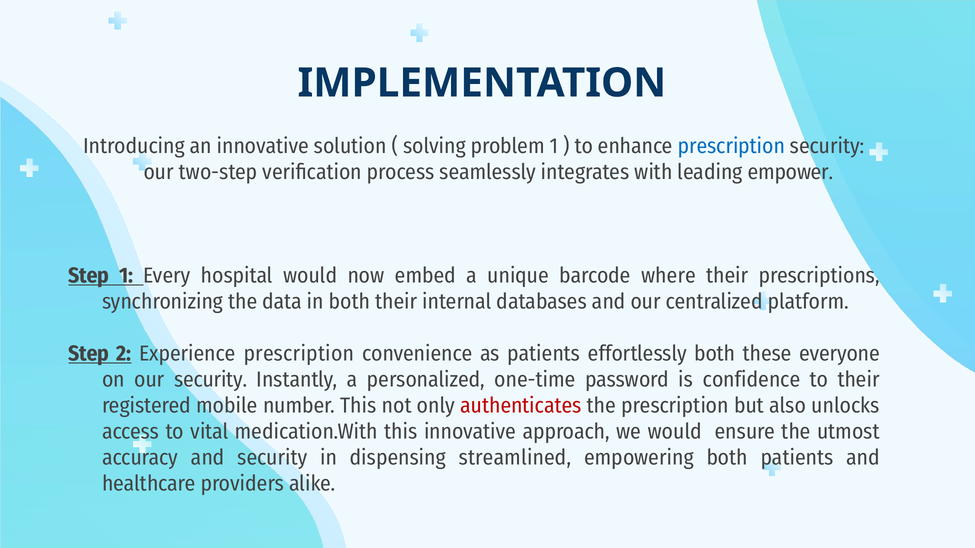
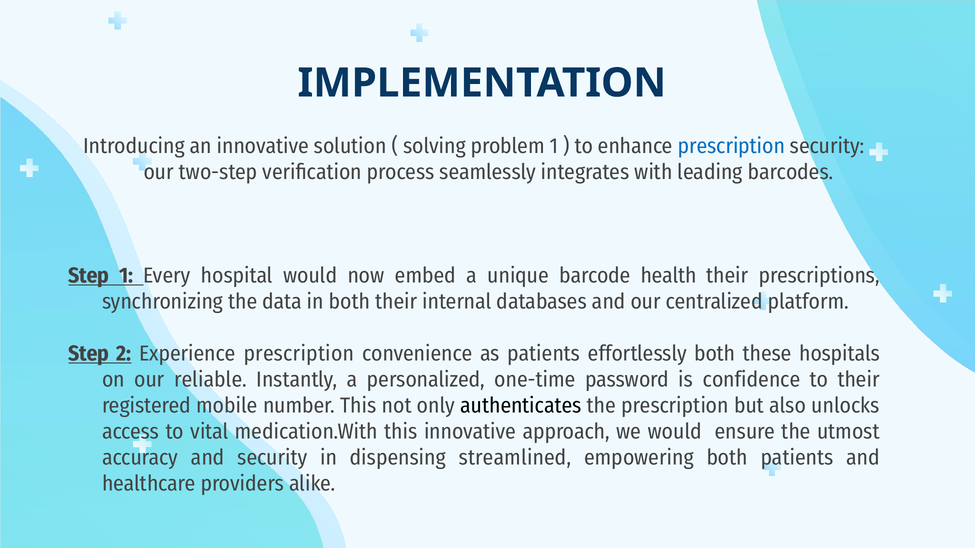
empower: empower -> barcodes (790, 172)
where: where -> health (669, 276)
everyone: everyone -> hospitals (840, 354)
our security: security -> reliable (211, 380)
authenticates colour: red -> black (521, 406)
